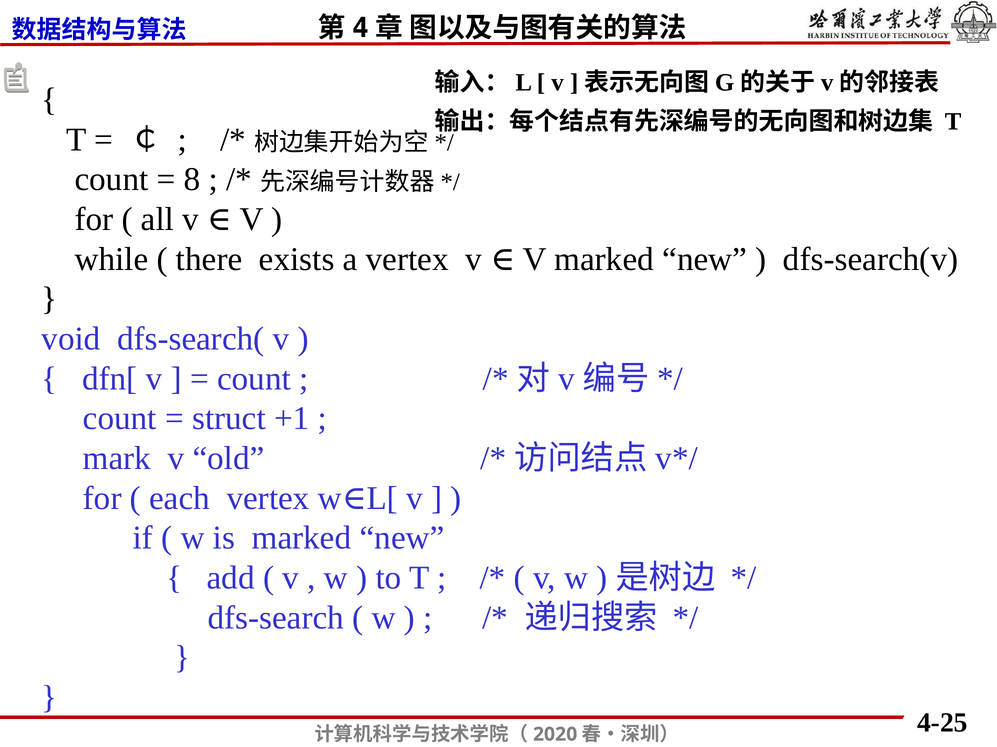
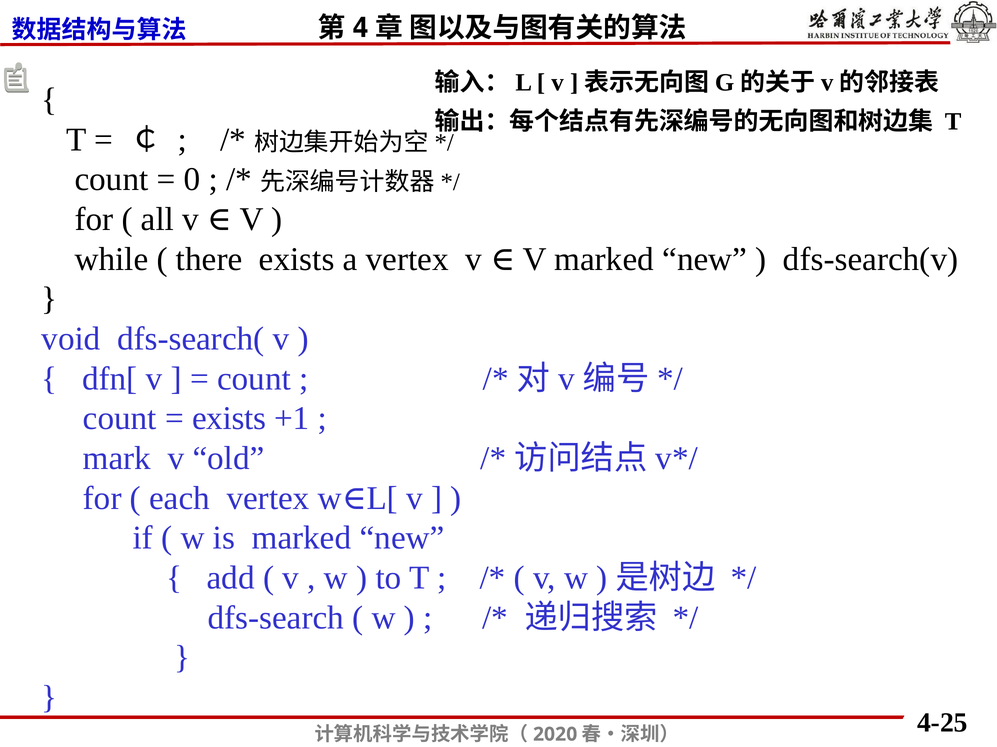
8: 8 -> 0 (192, 180)
struct: struct -> exists (229, 419)
